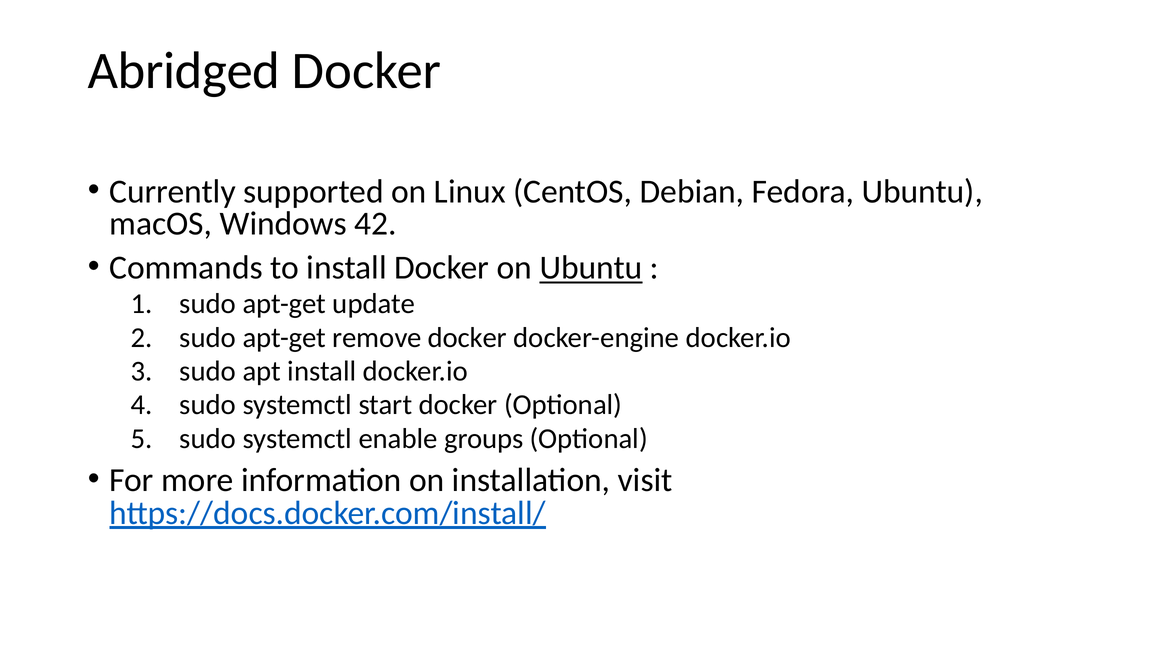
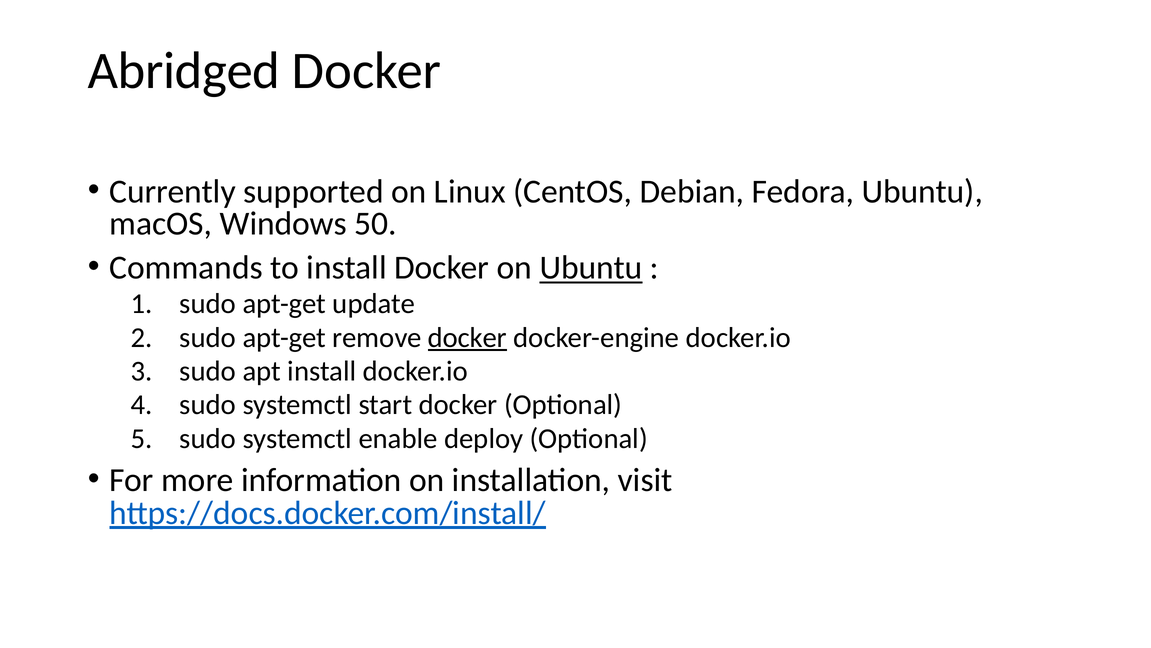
42: 42 -> 50 (376, 223)
docker underline: none -> present (468, 337)
groups: groups -> deploy (484, 438)
